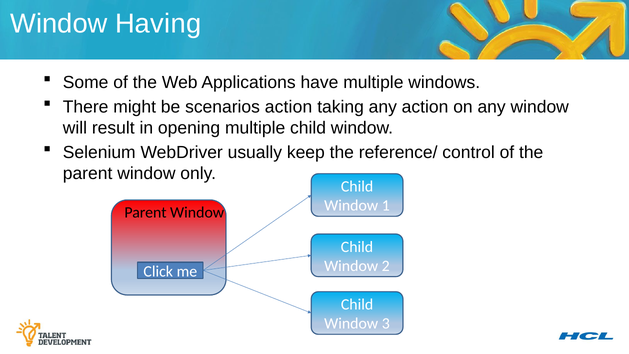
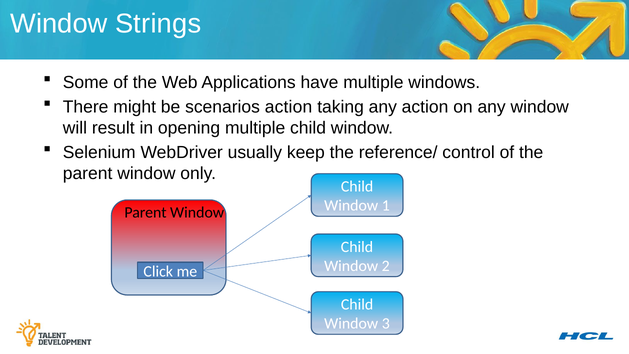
Having: Having -> Strings (158, 24)
